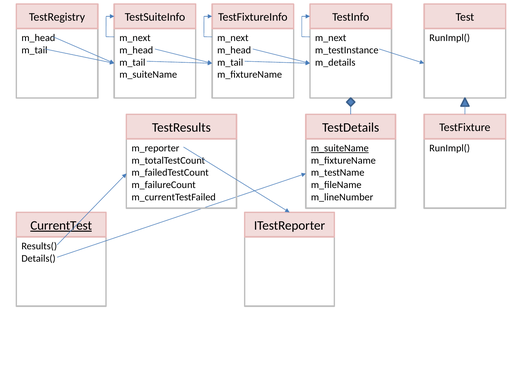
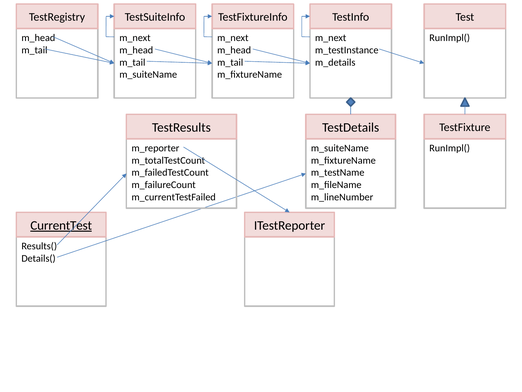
m_suiteName underline: present -> none (340, 148)
